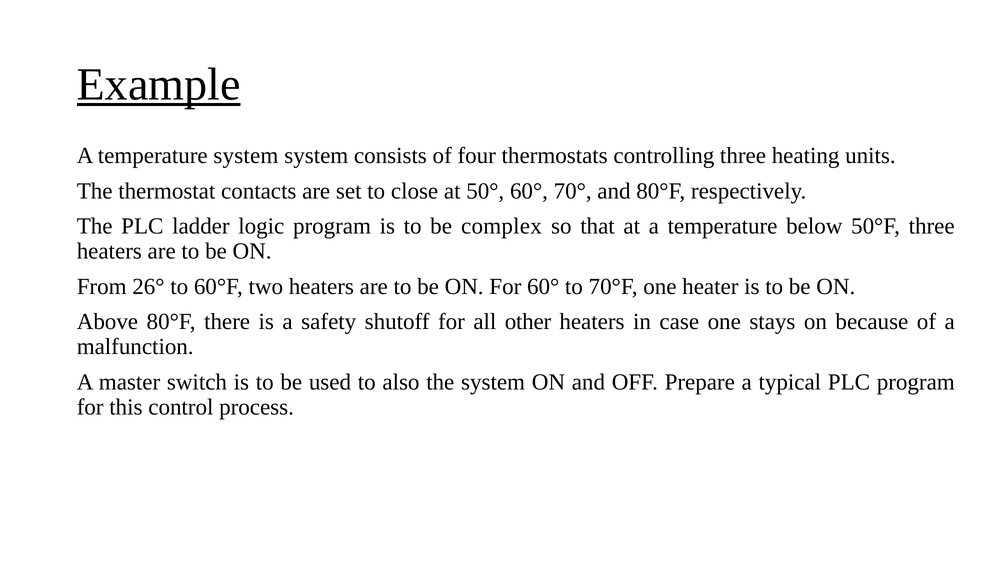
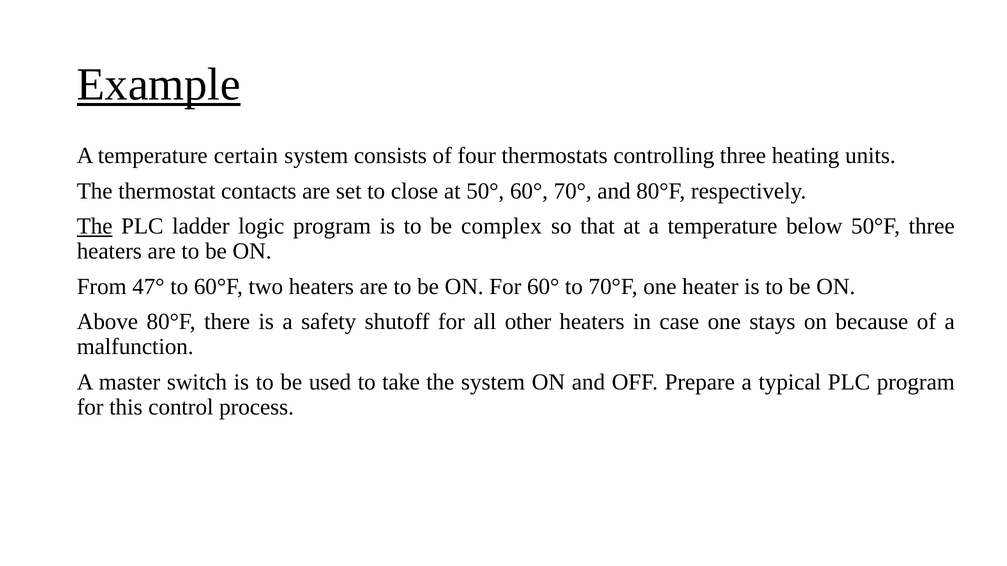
temperature system: system -> certain (246, 156)
The underline: none -> present (95, 226)
26°: 26° -> 47° (148, 287)
also: also -> take (401, 382)
